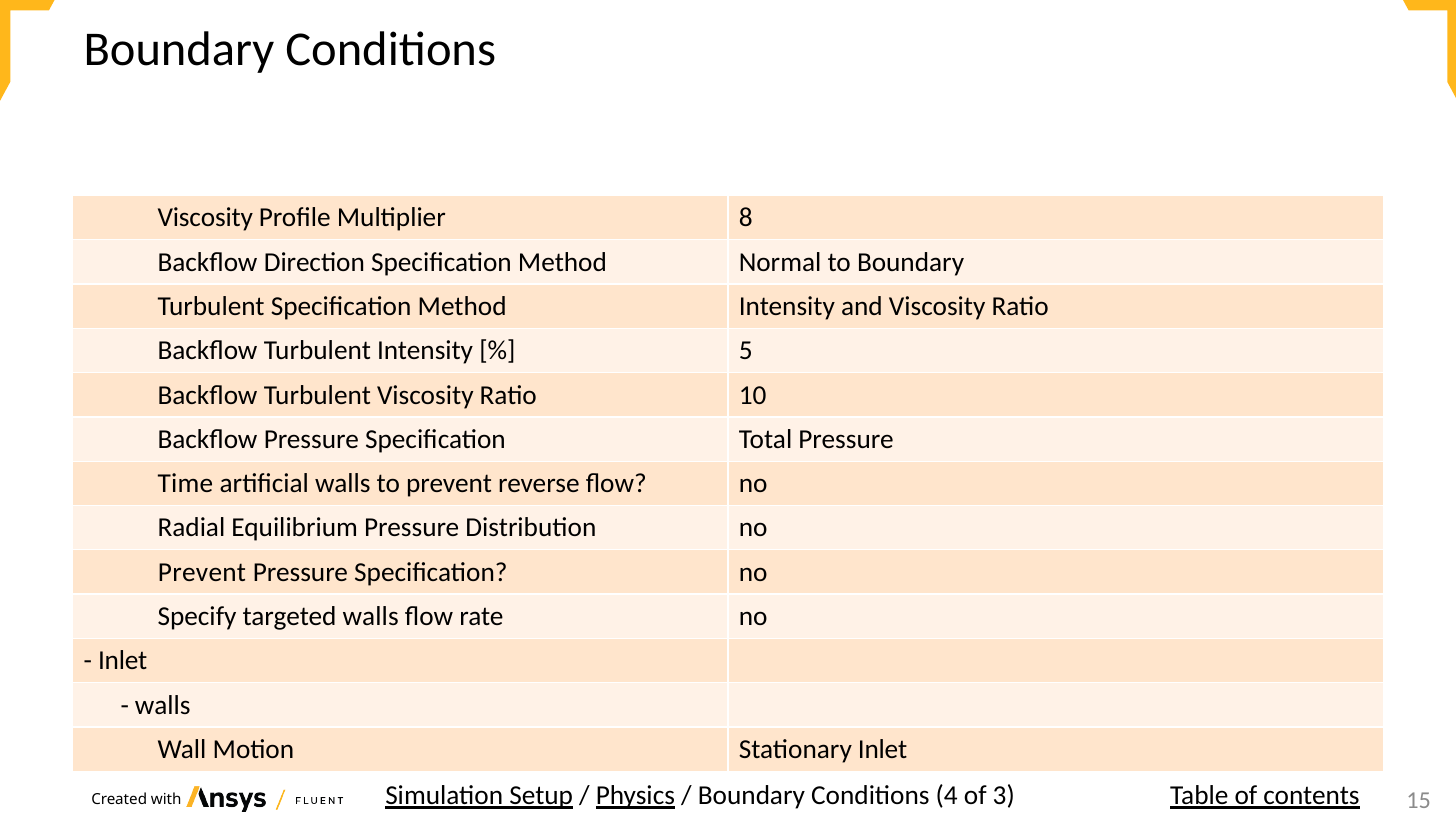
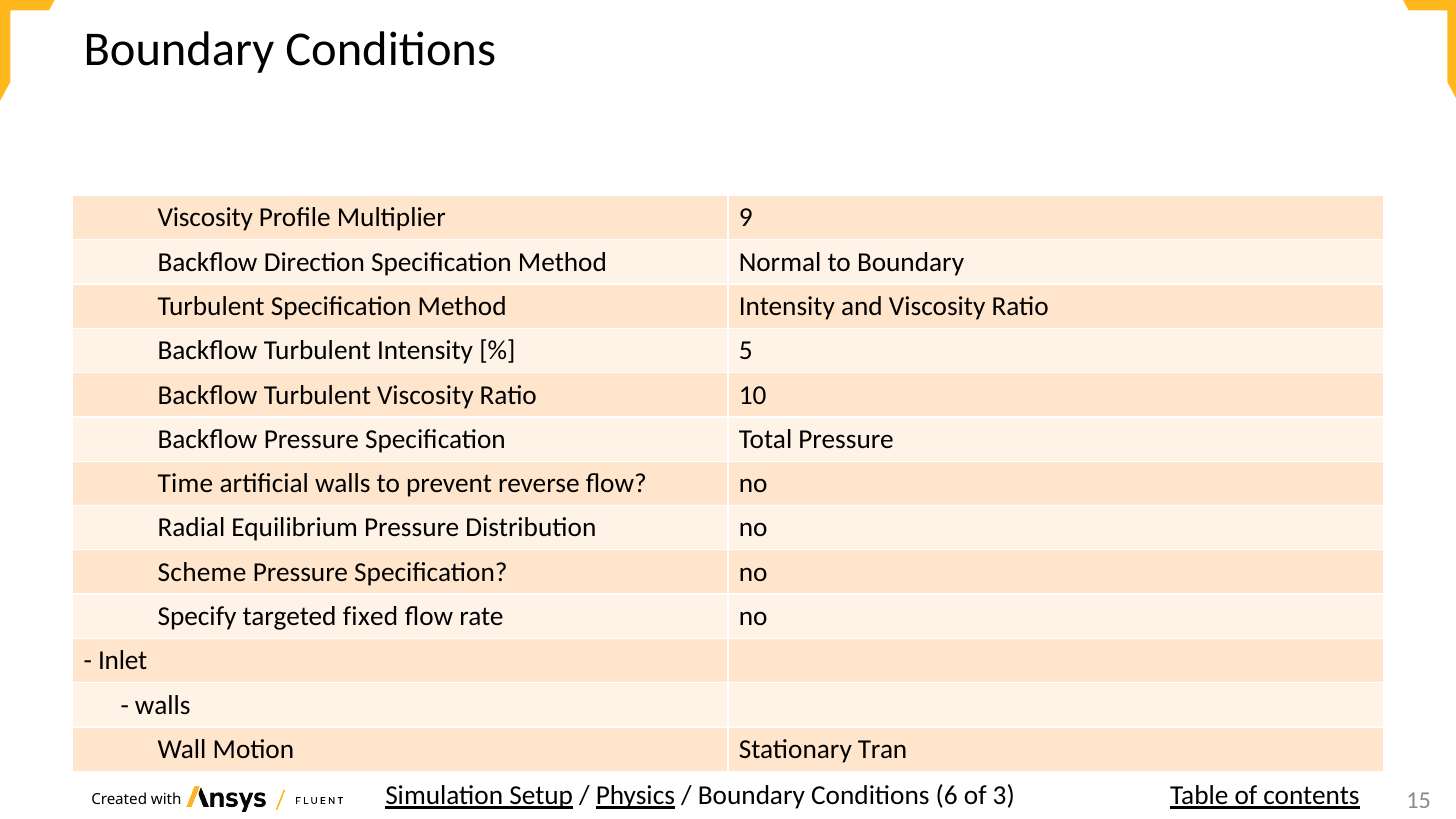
8: 8 -> 9 (746, 218)
Prevent: Prevent -> Scheme (202, 572)
targeted walls: walls -> fixed (371, 616)
Stationary Inlet: Inlet -> Tran (883, 749)
4: 4 -> 6 (947, 796)
